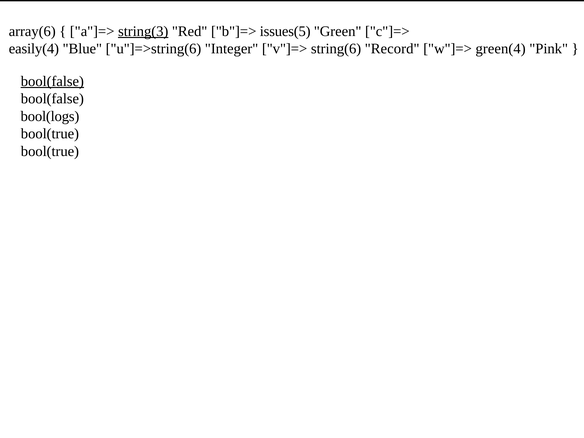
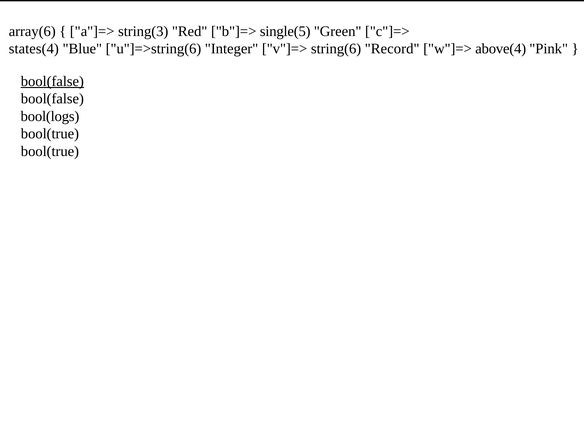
string(3 underline: present -> none (143, 31)
issues(5: issues(5 -> single(5 (285, 31)
easily(4: easily(4 -> states(4 (34, 49)
green(4: green(4 -> above(4 (501, 49)
